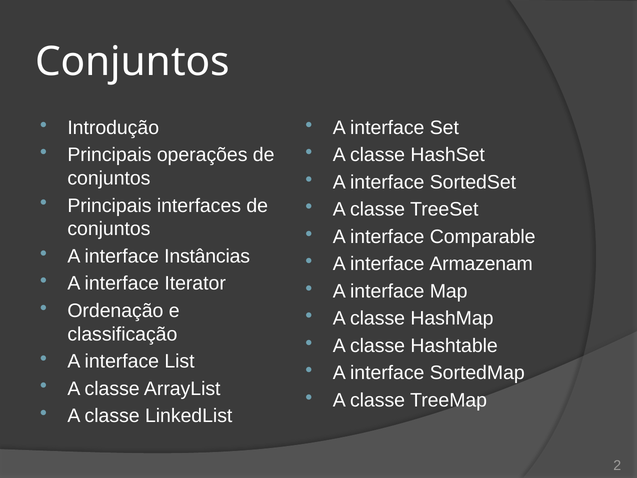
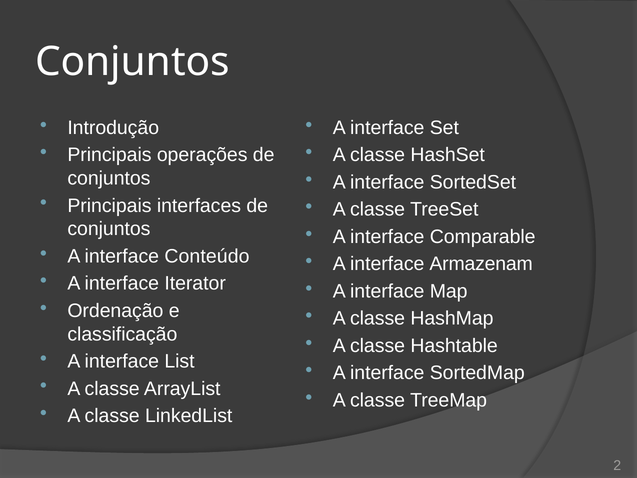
Instâncias: Instâncias -> Conteúdo (207, 256)
